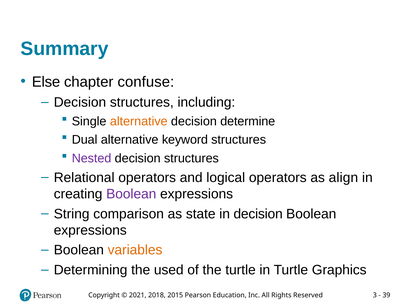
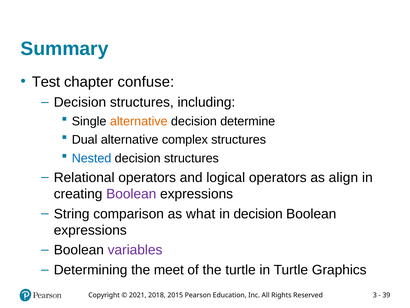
Else: Else -> Test (46, 82)
keyword: keyword -> complex (185, 140)
Nested colour: purple -> blue (92, 158)
state: state -> what (201, 213)
variables colour: orange -> purple (135, 250)
used: used -> meet (169, 270)
